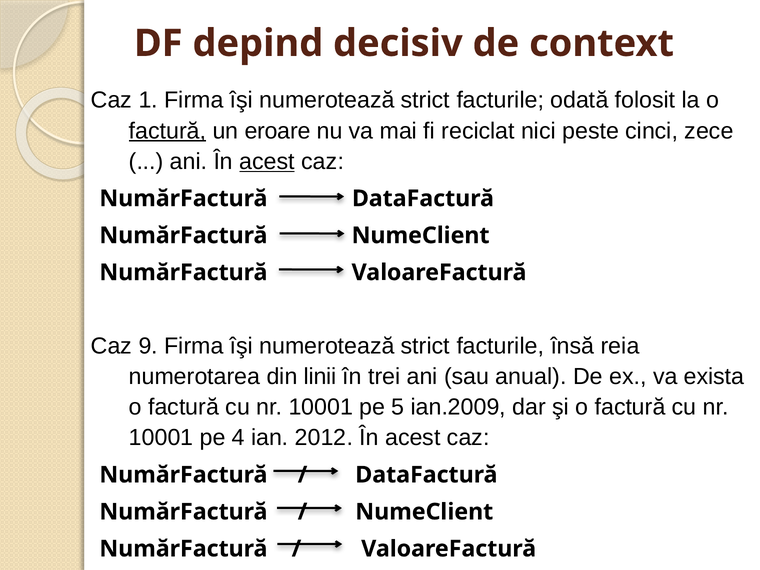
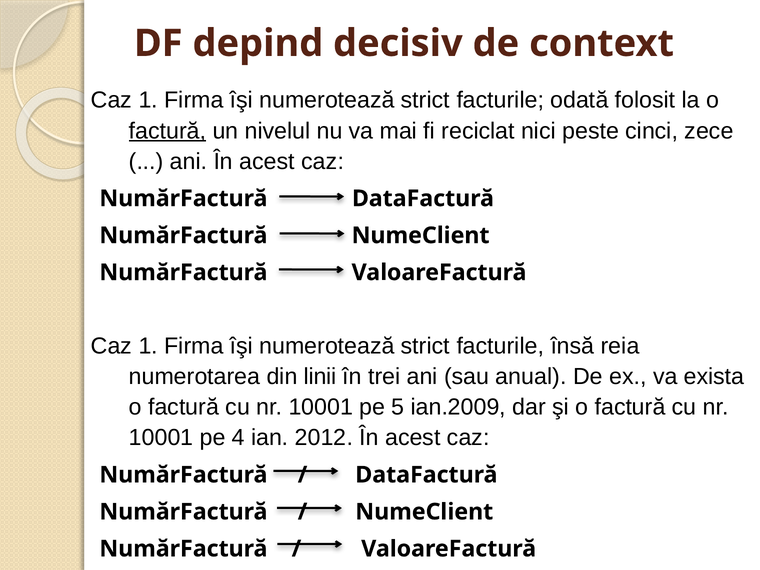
eroare: eroare -> nivelul (278, 131)
acest underline: present -> none (267, 162)
9: 9 -> 1 (148, 346)
